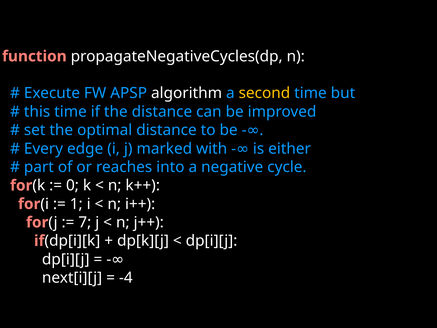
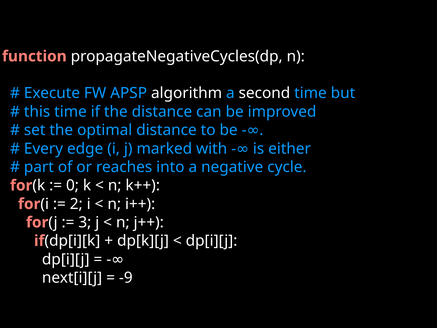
second colour: yellow -> white (264, 93)
1: 1 -> 2 (76, 204)
7: 7 -> 3 (85, 222)
-4: -4 -> -9 (126, 278)
